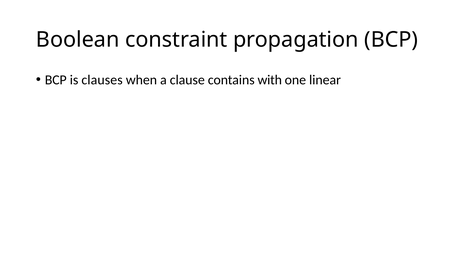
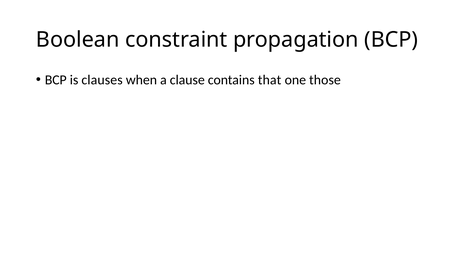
with: with -> that (270, 80)
linear: linear -> those (325, 80)
